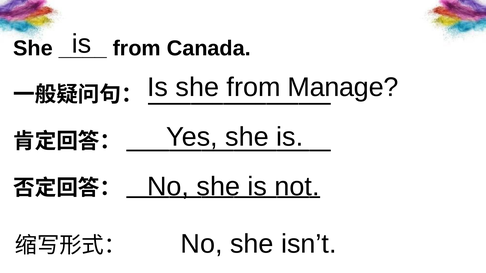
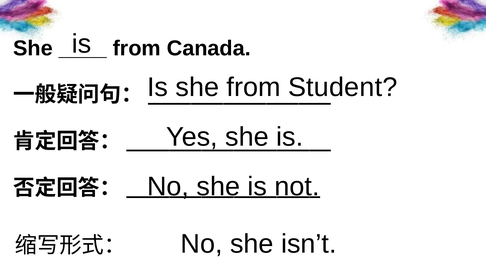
Manage: Manage -> Student (343, 87)
